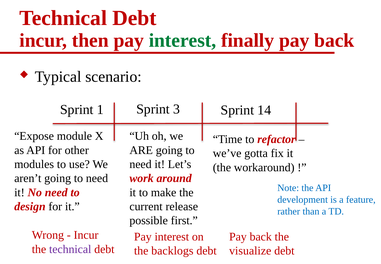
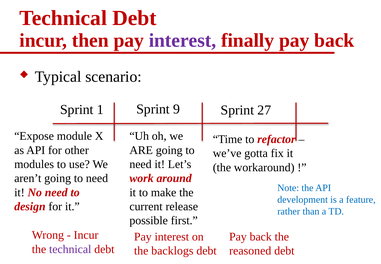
interest colour: green -> purple (183, 40)
3: 3 -> 9 (177, 109)
14: 14 -> 27 (264, 110)
visualize: visualize -> reasoned (250, 251)
